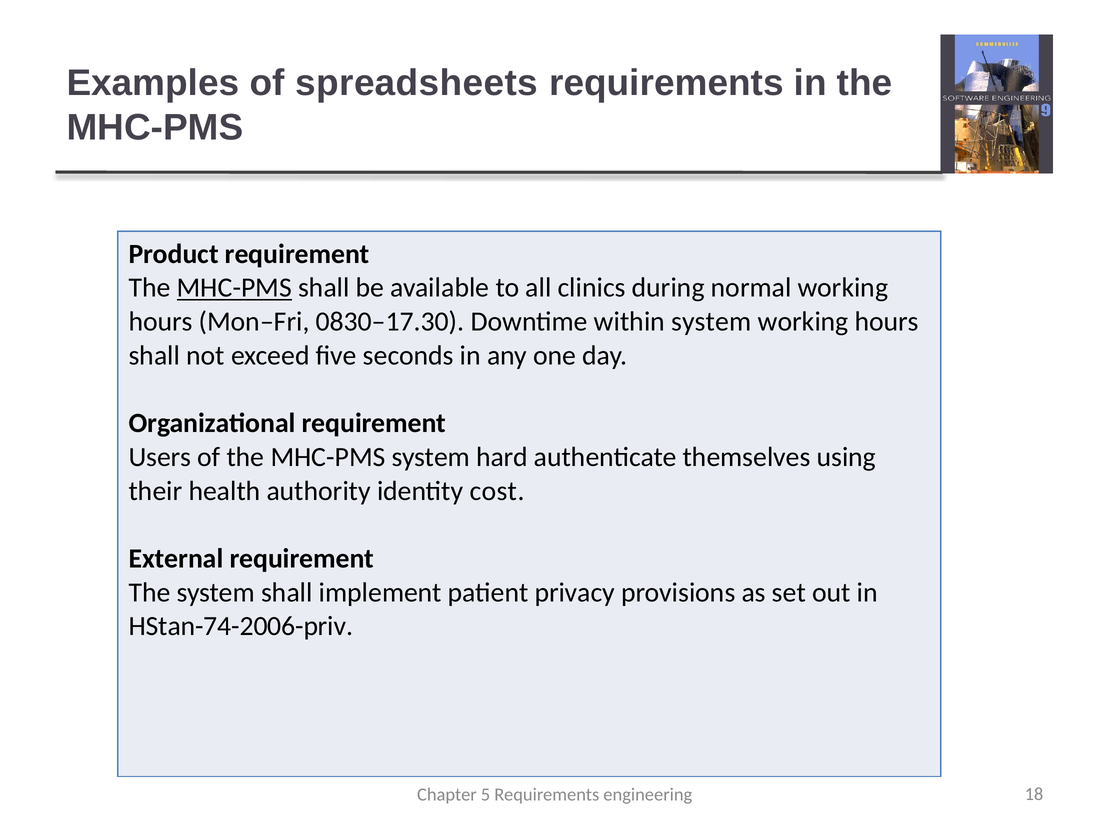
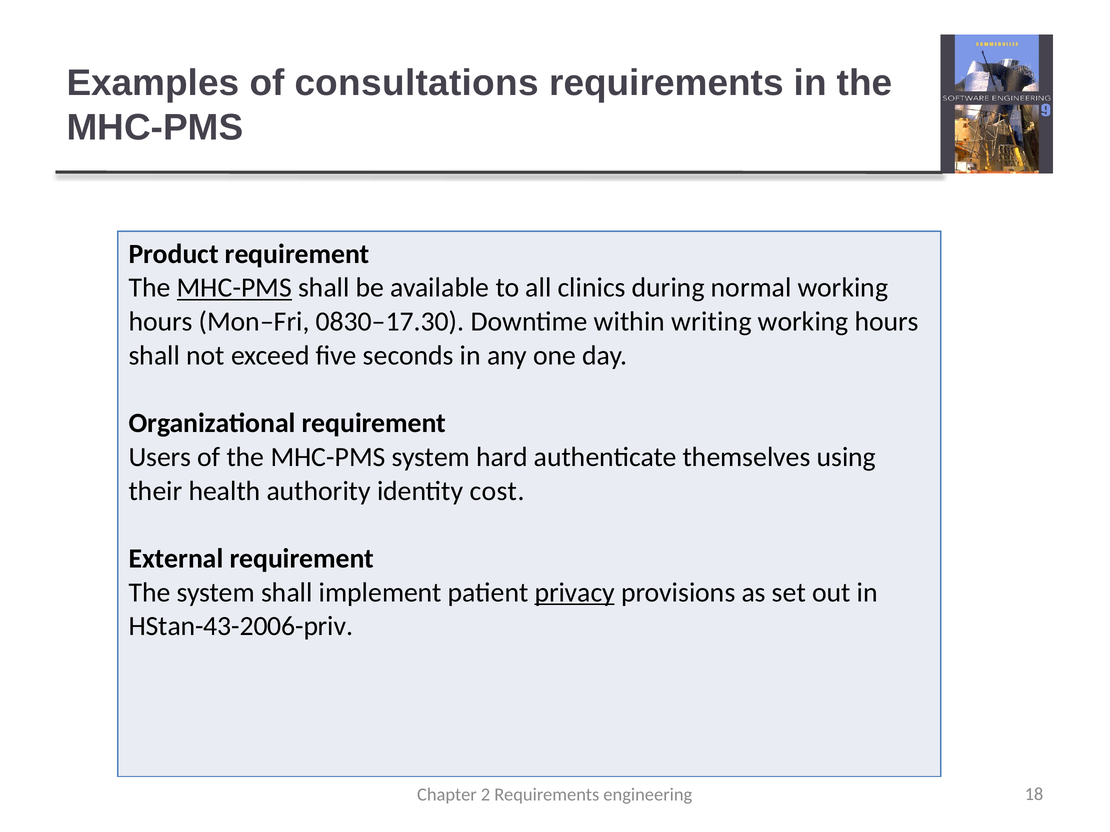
spreadsheets: spreadsheets -> consultations (417, 83)
within system: system -> writing (711, 322)
privacy underline: none -> present (575, 593)
HStan-74-2006-priv: HStan-74-2006-priv -> HStan-43-2006-priv (241, 627)
5: 5 -> 2 (486, 795)
